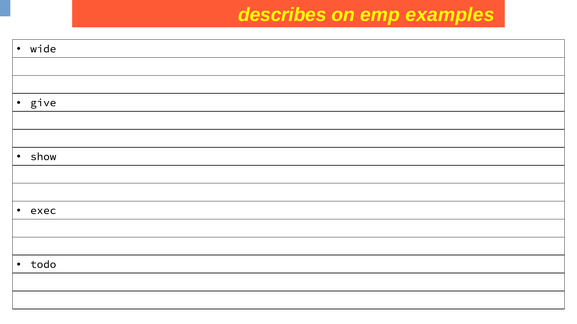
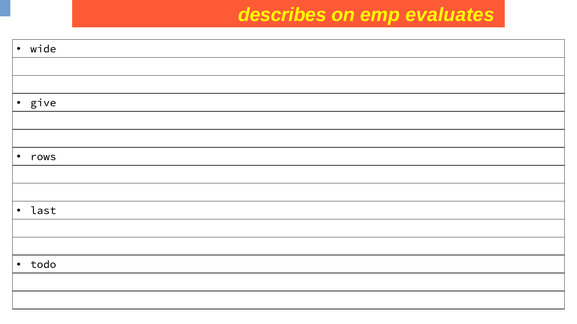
examples: examples -> evaluates (450, 15)
show: show -> rows (43, 157)
exec: exec -> last (43, 211)
